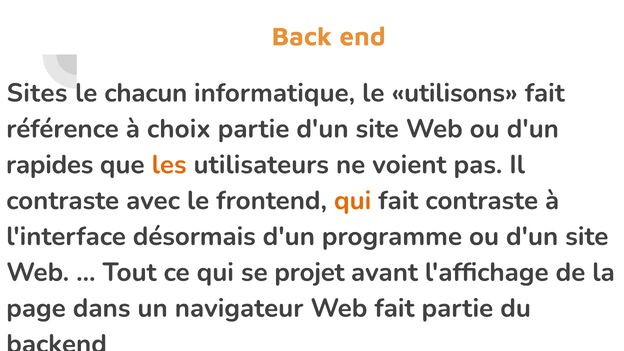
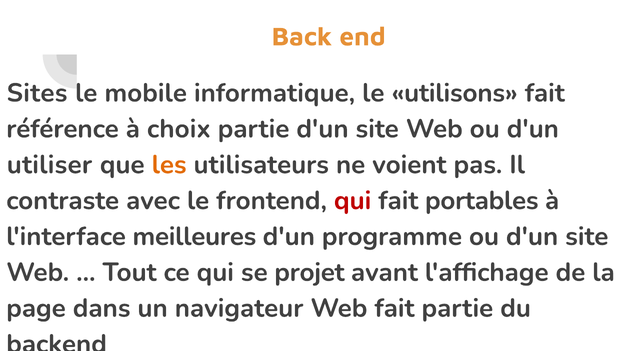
chacun: chacun -> mobile (146, 93)
rapides: rapides -> utiliser (49, 165)
qui colour: orange -> red (353, 201)
fait contraste: contraste -> portables (482, 201)
désormais: désormais -> meilleures (194, 236)
